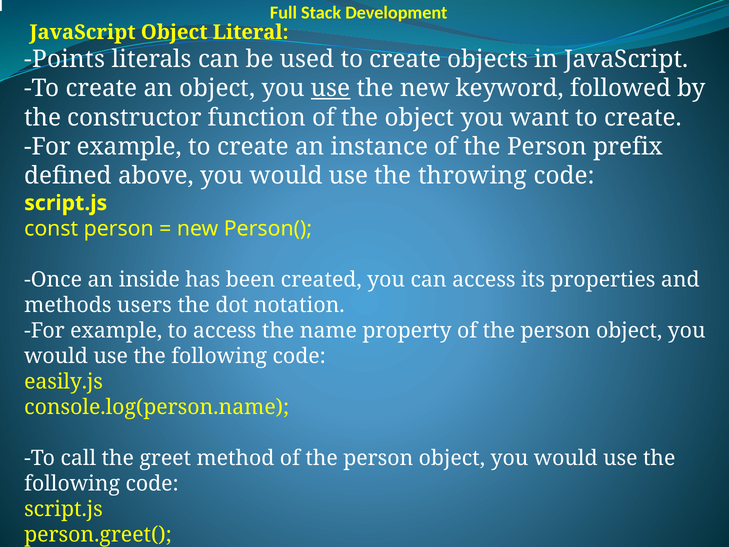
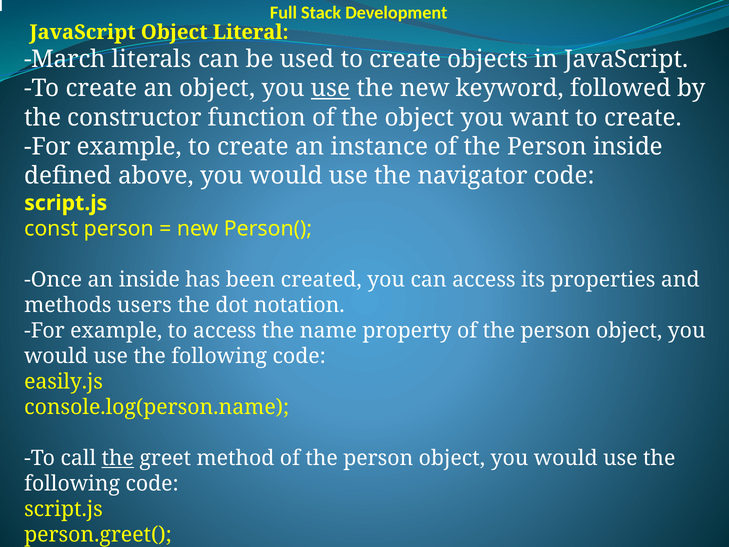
Points: Points -> March (65, 59)
Person prefix: prefix -> inside (628, 147)
throwing: throwing -> navigator (473, 176)
the underline: none -> present (118, 458)
